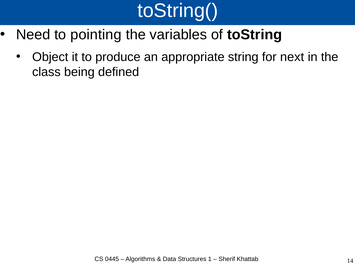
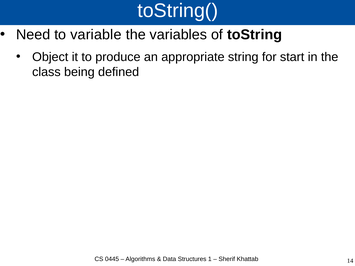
pointing: pointing -> variable (96, 35)
next: next -> start (292, 57)
